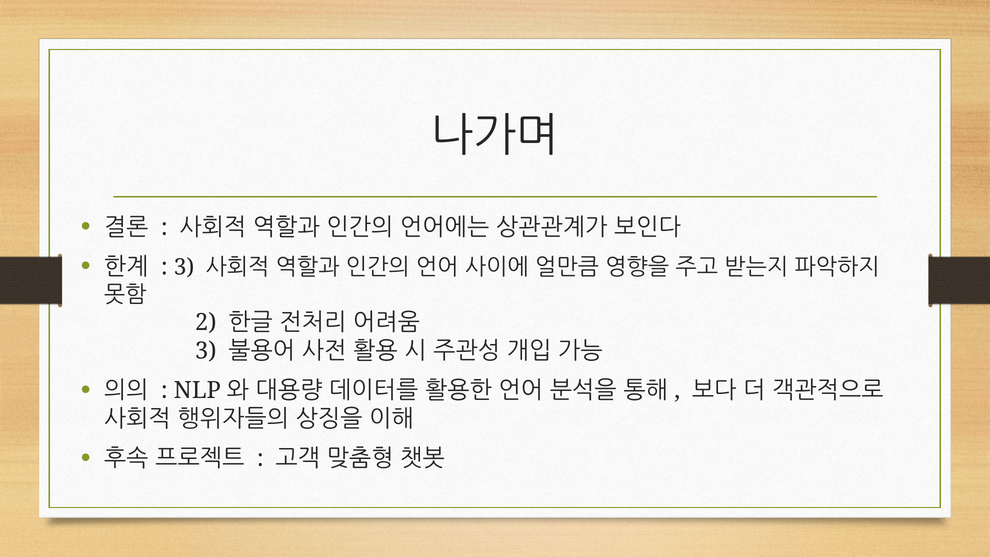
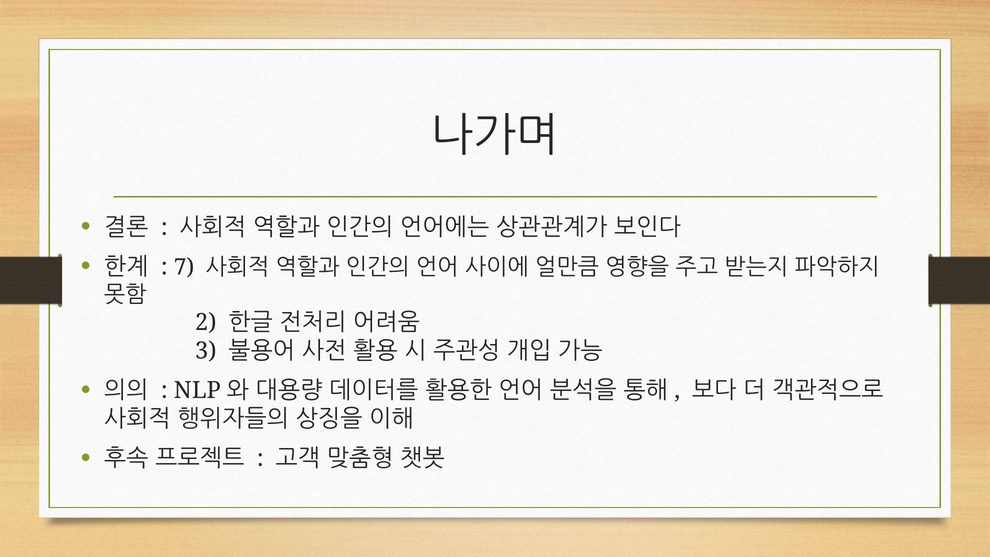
3: 3 -> 7 (184, 267)
